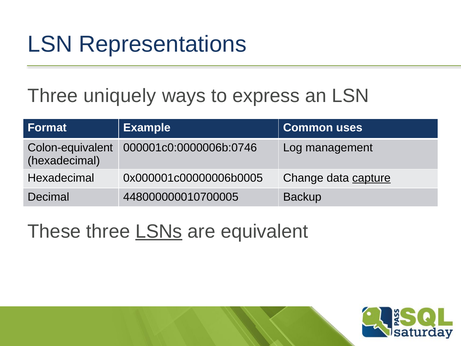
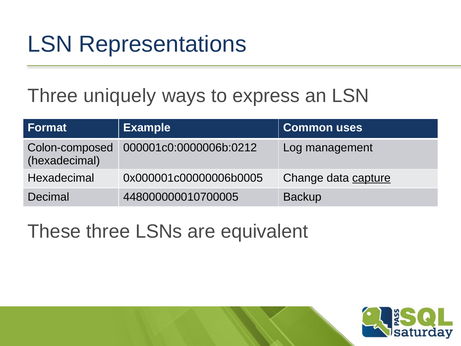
Colon-equivalent: Colon-equivalent -> Colon-composed (70, 148)
000001c0:0000006b:0746: 000001c0:0000006b:0746 -> 000001c0:0000006b:0212 (190, 148)
LSNs underline: present -> none (159, 231)
